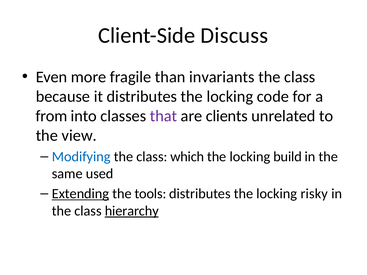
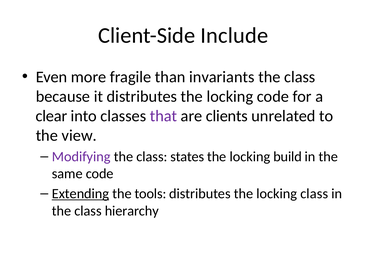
Discuss: Discuss -> Include (234, 36)
from: from -> clear (51, 116)
Modifying colour: blue -> purple (81, 157)
which: which -> states (187, 157)
same used: used -> code (100, 174)
locking risky: risky -> class (314, 194)
hierarchy underline: present -> none (132, 211)
